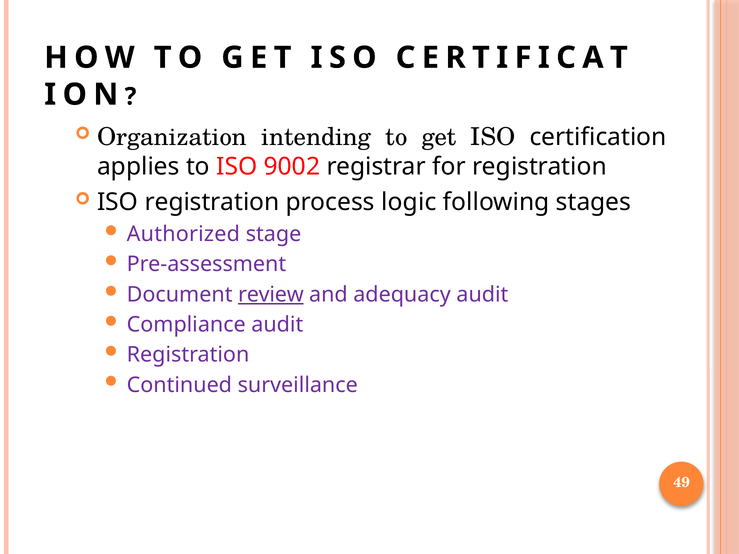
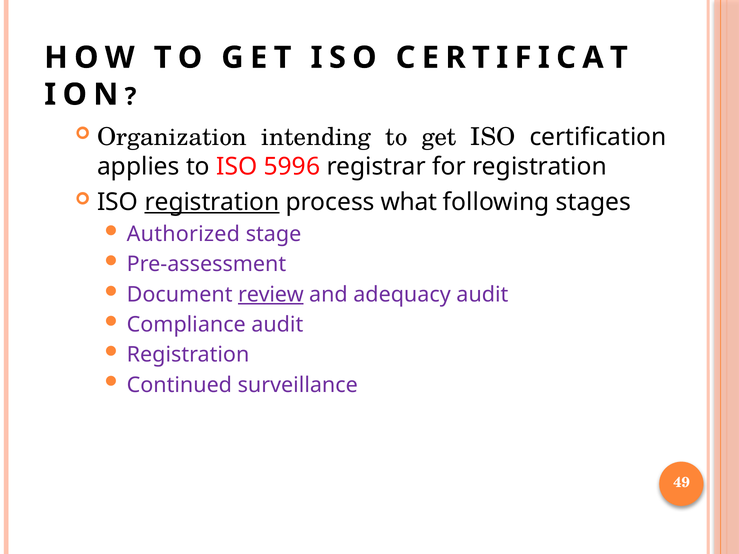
9002: 9002 -> 5996 (292, 167)
registration underline: none -> present (212, 202)
logic: logic -> what (409, 202)
